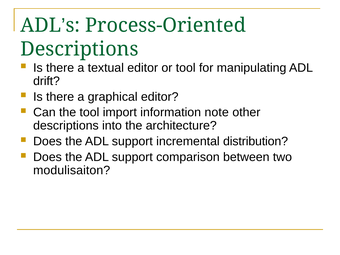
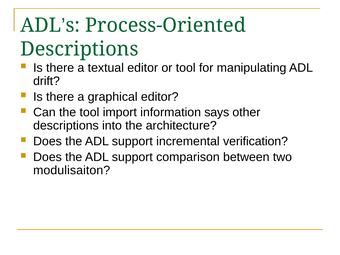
note: note -> says (217, 112)
distribution: distribution -> verification (256, 141)
